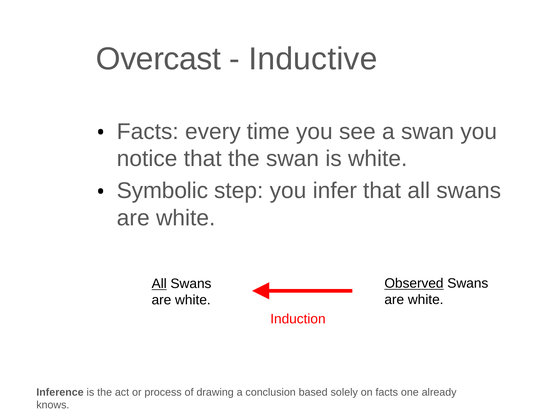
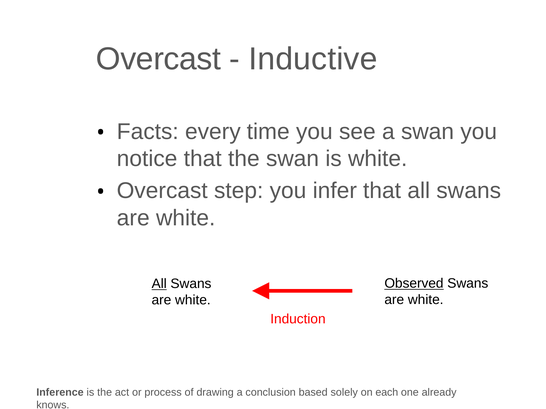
Symbolic: Symbolic -> Overcast (162, 191)
on facts: facts -> each (387, 393)
